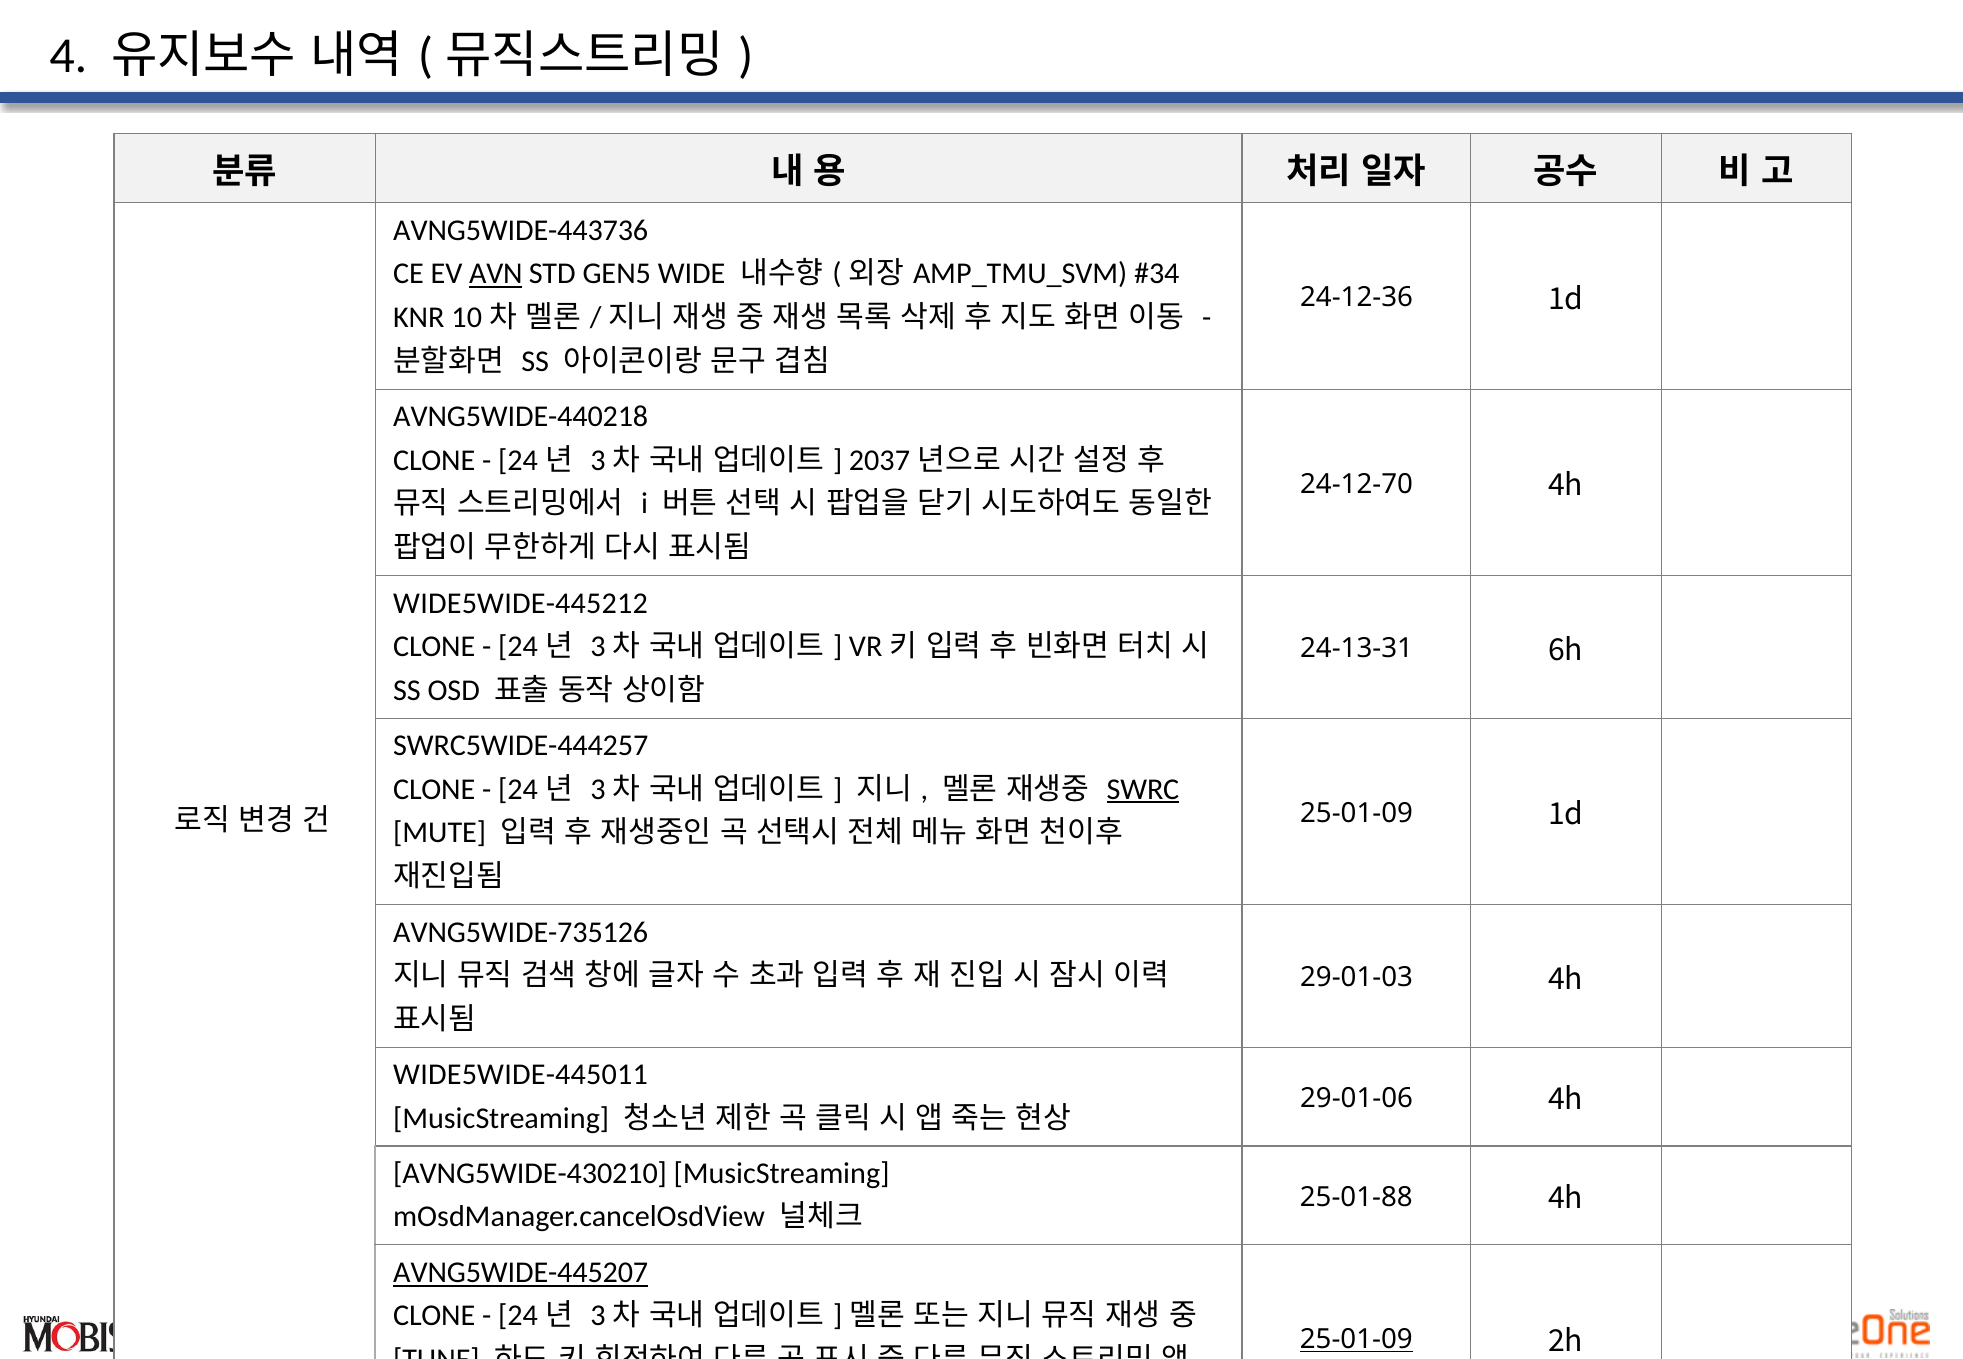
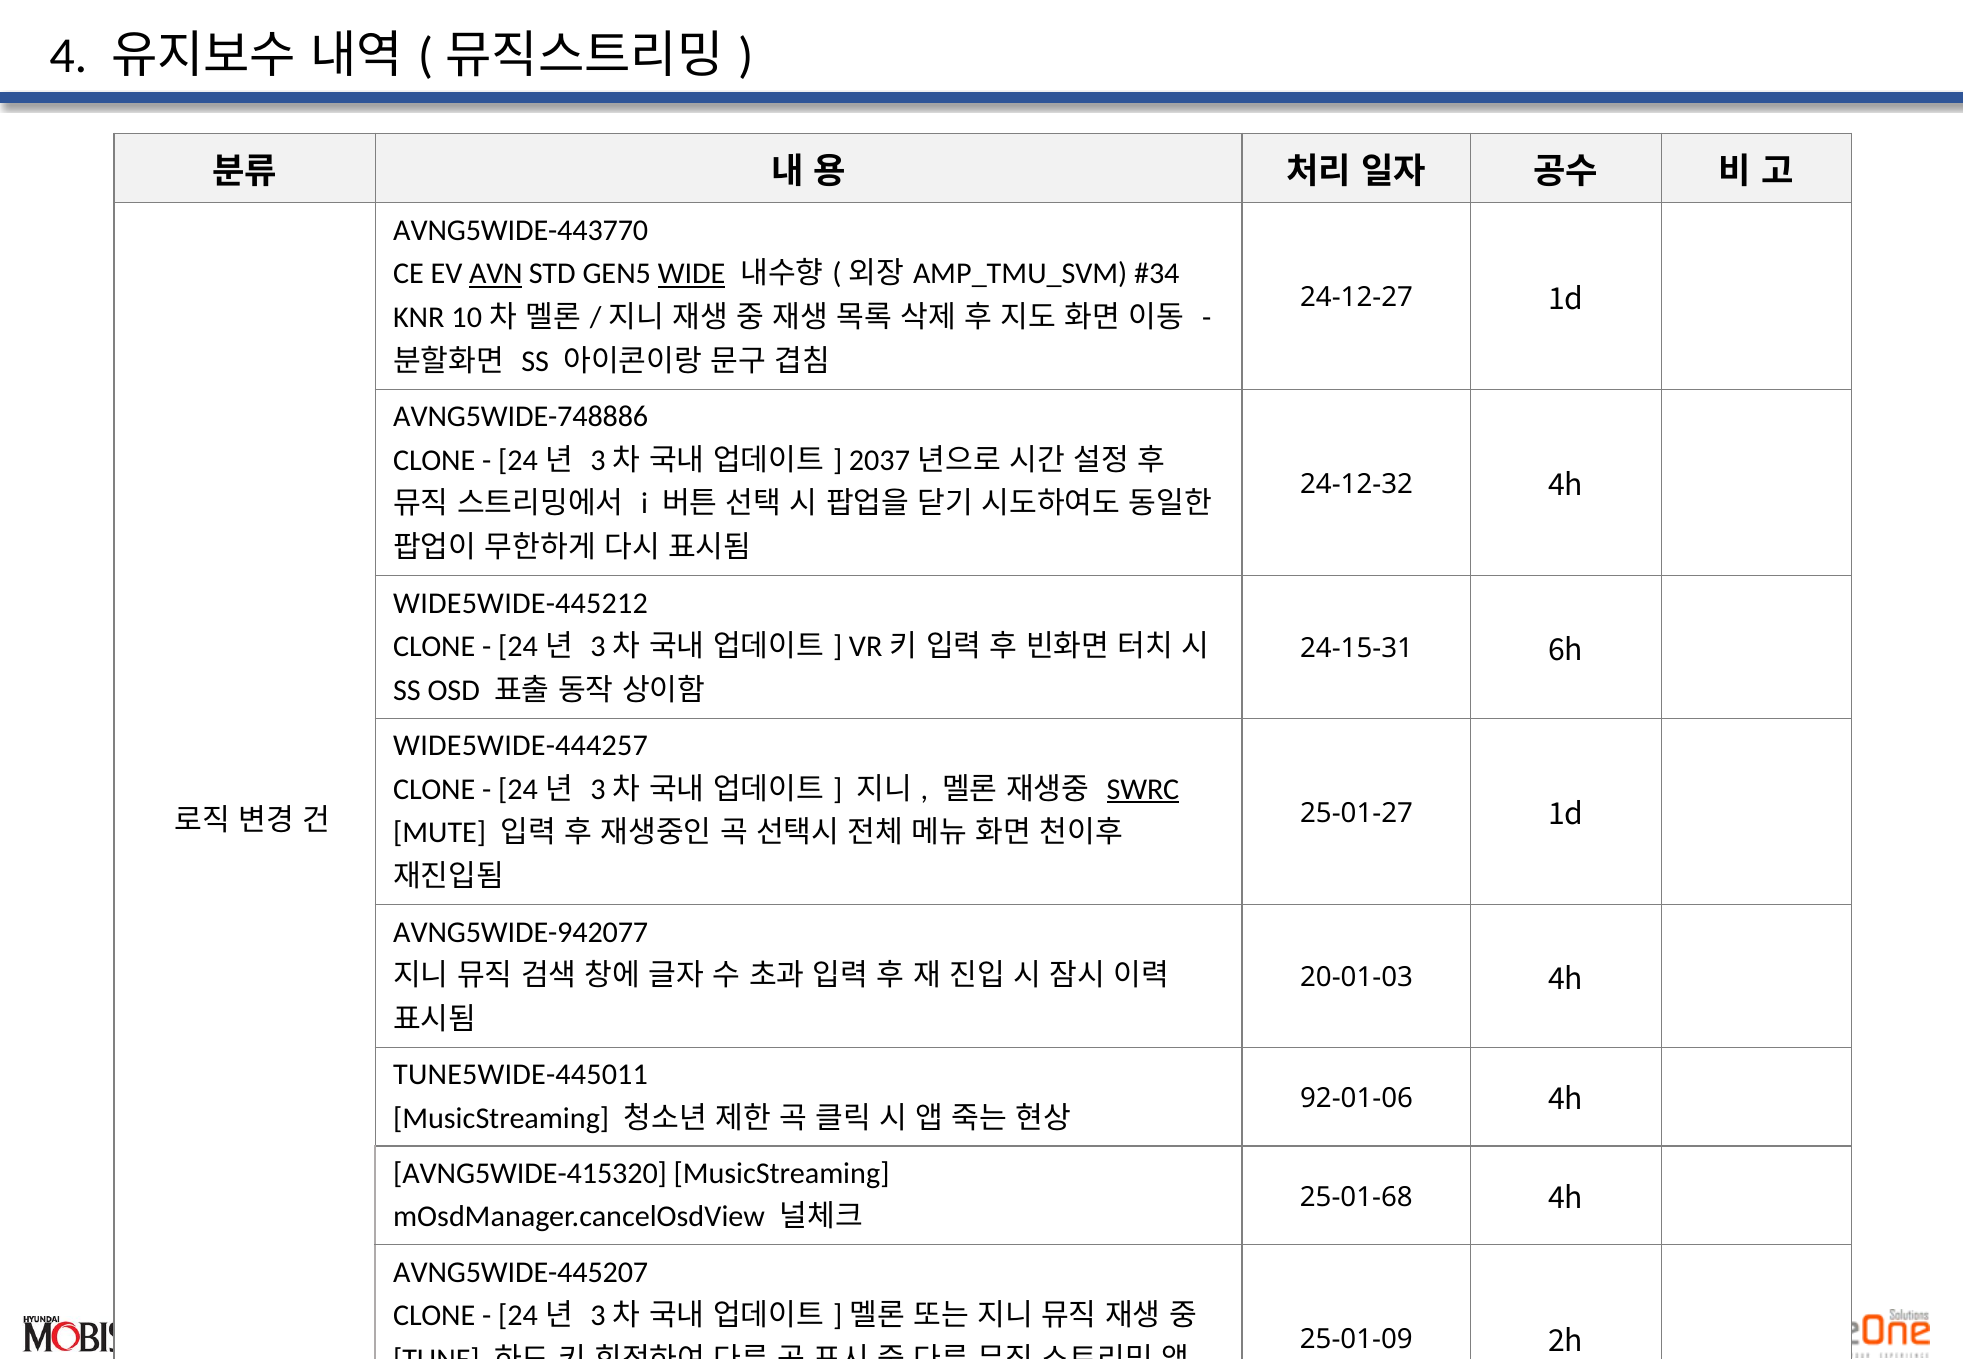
AVNG5WIDE-443736: AVNG5WIDE-443736 -> AVNG5WIDE-443770 (521, 231)
WIDE underline: none -> present (692, 274)
24-12-36: 24-12-36 -> 24-12-27 (1357, 298)
AVNG5WIDE-440218: AVNG5WIDE-440218 -> AVNG5WIDE-748886 (521, 417)
24-12-70: 24-12-70 -> 24-12-32 (1357, 484)
24-13-31: 24-13-31 -> 24-15-31 (1357, 649)
SWRC5WIDE-444257: SWRC5WIDE-444257 -> WIDE5WIDE-444257 (521, 746)
25-01-09: 25-01-09 -> 25-01-27 (1357, 813)
AVNG5WIDE-735126: AVNG5WIDE-735126 -> AVNG5WIDE-942077 (521, 932)
29-01-03: 29-01-03 -> 20-01-03 (1357, 978)
WIDE5WIDE-445011: WIDE5WIDE-445011 -> TUNE5WIDE-445011 (521, 1075)
29-01-06: 29-01-06 -> 92-01-06 (1357, 1098)
AVNG5WIDE-430210: AVNG5WIDE-430210 -> AVNG5WIDE-415320 (530, 1174)
25-01-88: 25-01-88 -> 25-01-68 (1356, 1197)
AVNG5WIDE-445207 underline: present -> none (521, 1273)
25-01-09 underline: present -> none (1356, 1340)
